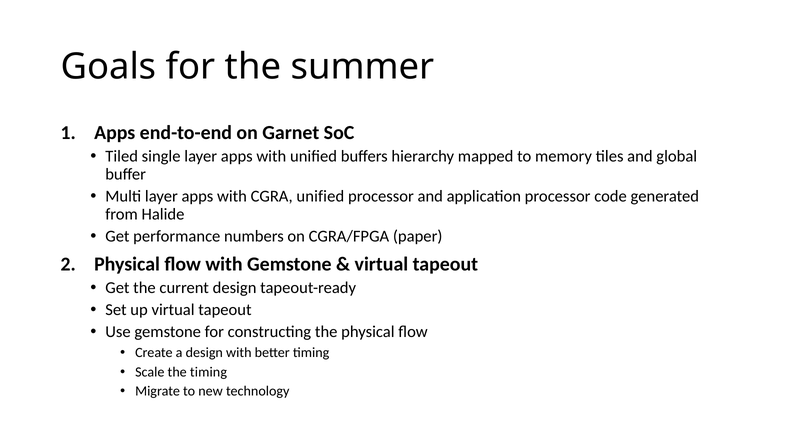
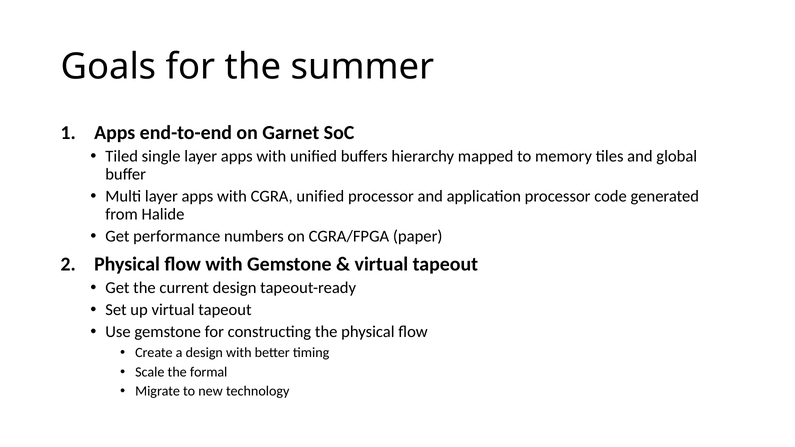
the timing: timing -> formal (209, 372)
